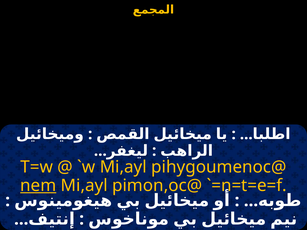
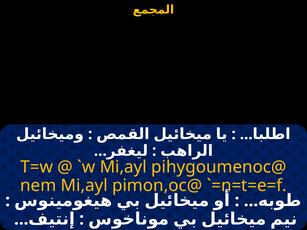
nem underline: present -> none (38, 186)
